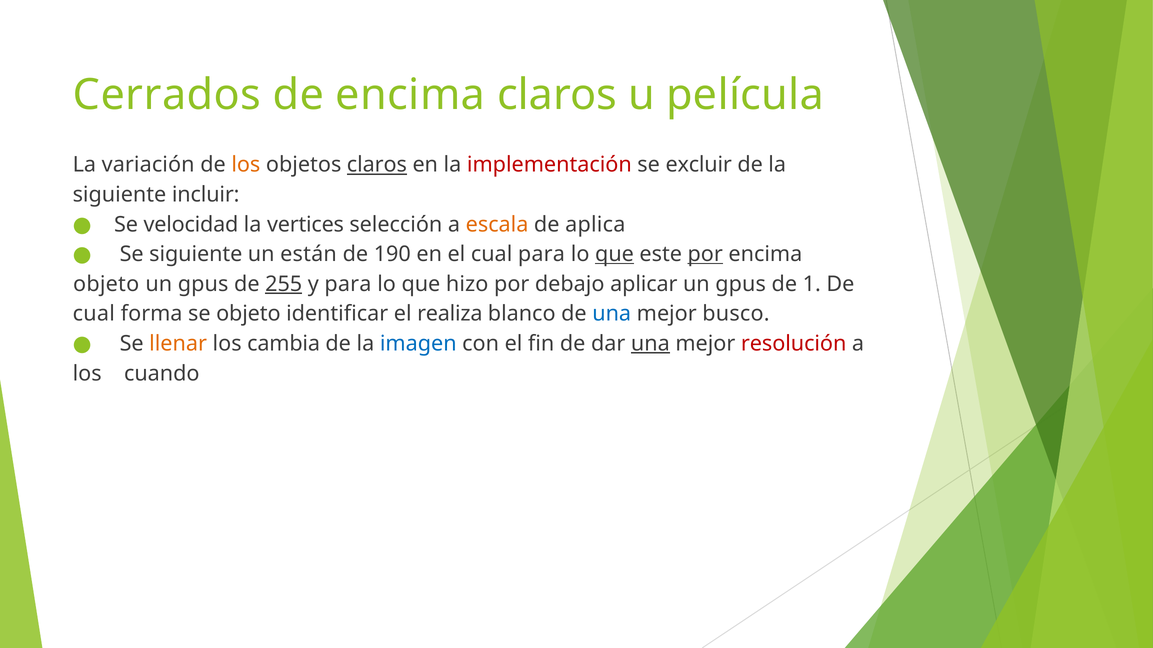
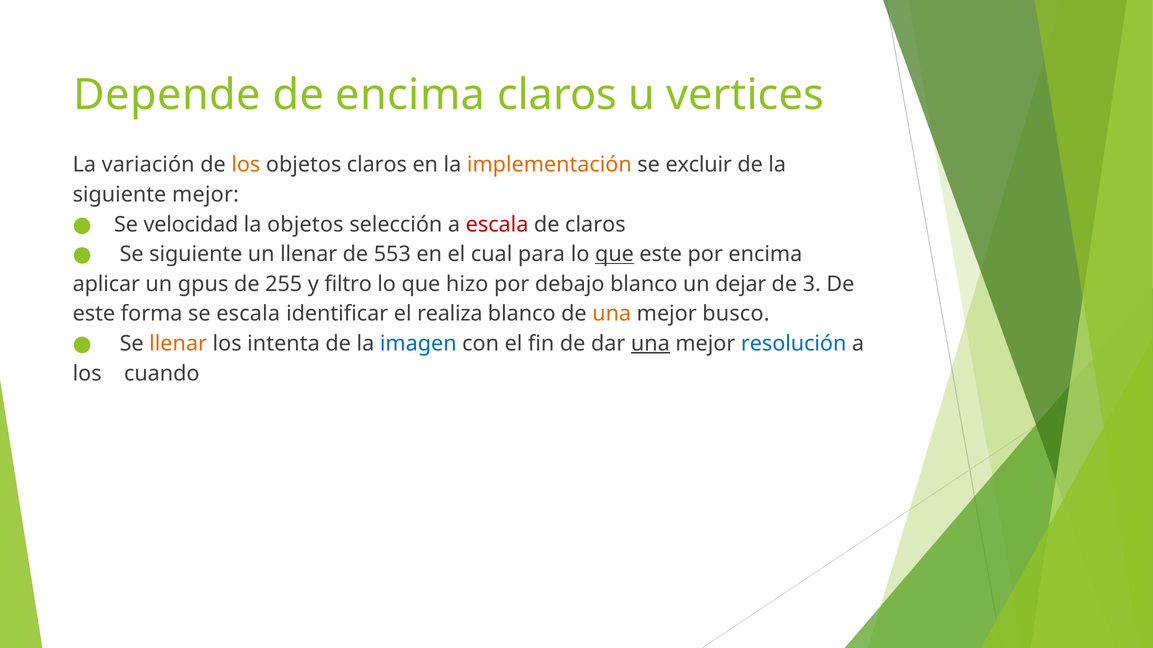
Cerrados: Cerrados -> Depende (167, 95)
película: película -> vertices (745, 95)
claros underline: present -> none (377, 165)
implementación colour: red -> orange (549, 165)
siguiente incluir: incluir -> mejor (206, 195)
la vertices: vertices -> objetos (305, 225)
escala colour: orange -> red (497, 225)
de aplica: aplica -> claros (595, 225)
un están: están -> llenar (309, 254)
190: 190 -> 553 (392, 254)
por underline: present -> none (705, 254)
objeto: objeto -> aplicar (106, 284)
255 underline: present -> none (284, 284)
y para: para -> filtro (348, 284)
debajo aplicar: aplicar -> blanco (644, 284)
gpus: gpus -> dejar (741, 284)
1: 1 -> 3 (812, 284)
cual: cual -> este (94, 314)
se objeto: objeto -> escala (248, 314)
una colour: blue -> orange (612, 314)
cambia: cambia -> intenta (284, 344)
resolución colour: red -> blue (794, 344)
